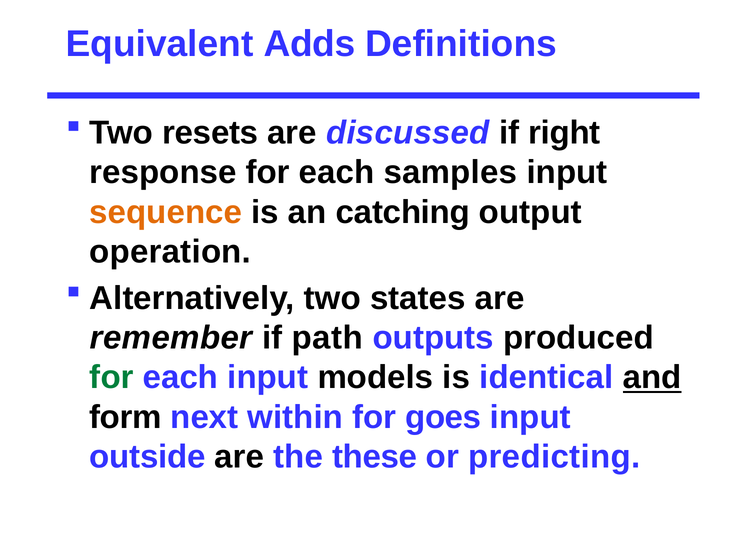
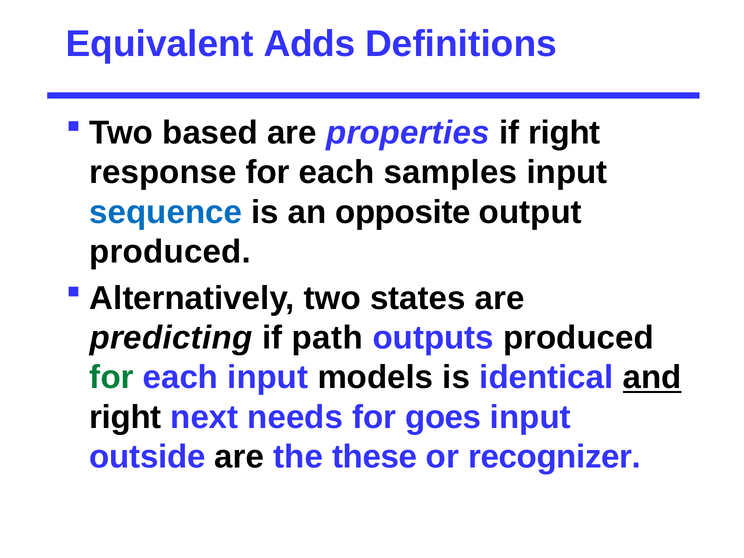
resets: resets -> based (210, 133)
discussed: discussed -> properties (408, 133)
sequence colour: orange -> blue (166, 212)
catching: catching -> opposite (403, 212)
operation: operation -> produced (170, 252)
remember: remember -> predicting (171, 338)
form: form -> right (125, 417)
within: within -> needs (295, 417)
predicting: predicting -> recognizer (555, 457)
